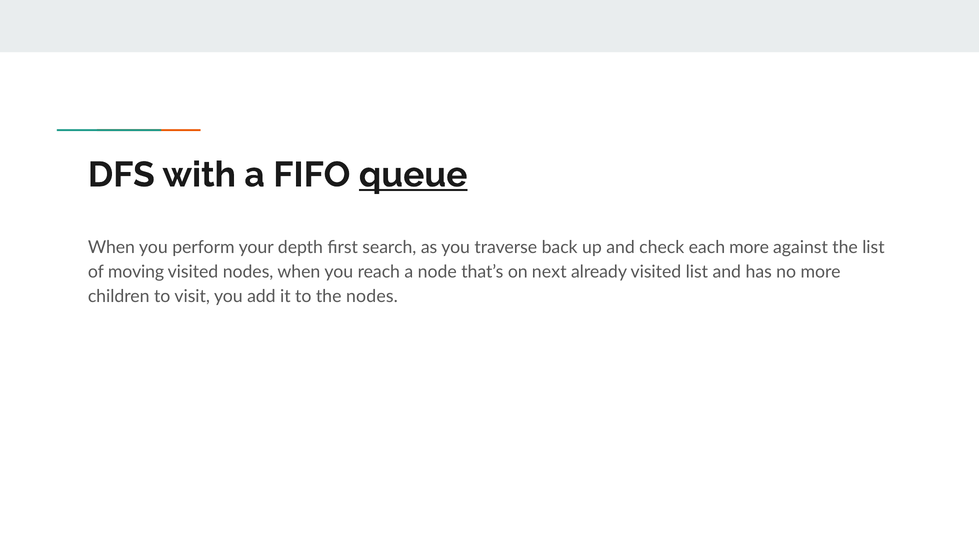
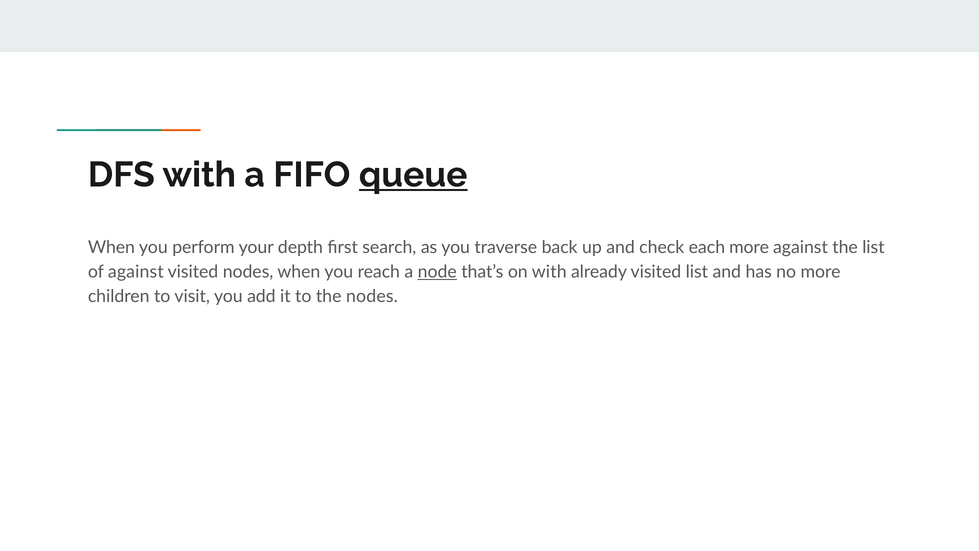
of moving: moving -> against (136, 272)
node underline: none -> present (437, 272)
on next: next -> with (549, 272)
